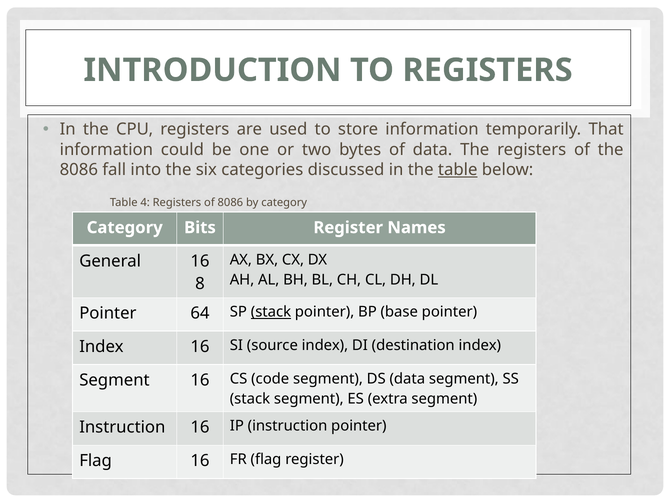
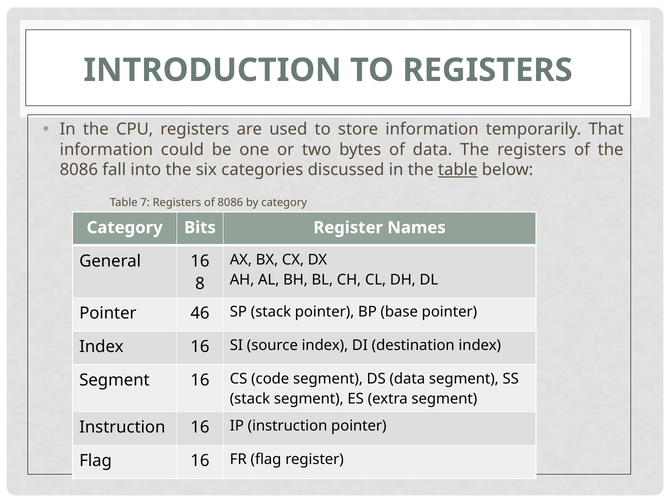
4: 4 -> 7 (145, 203)
64: 64 -> 46 (200, 314)
stack underline: present -> none (271, 312)
